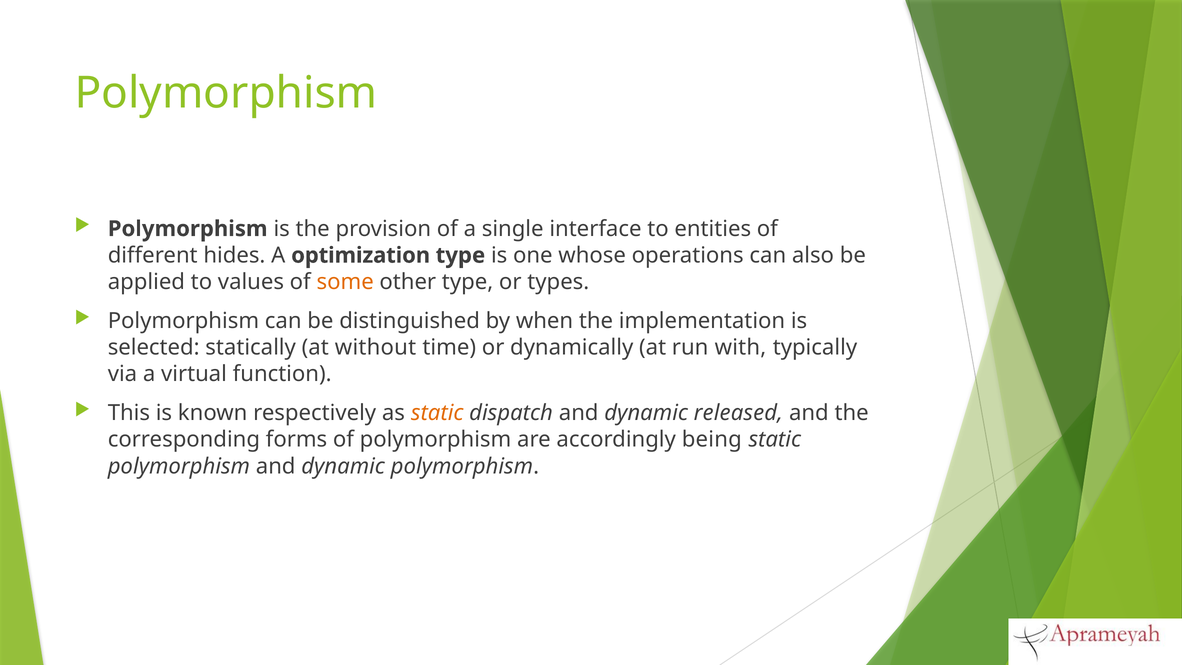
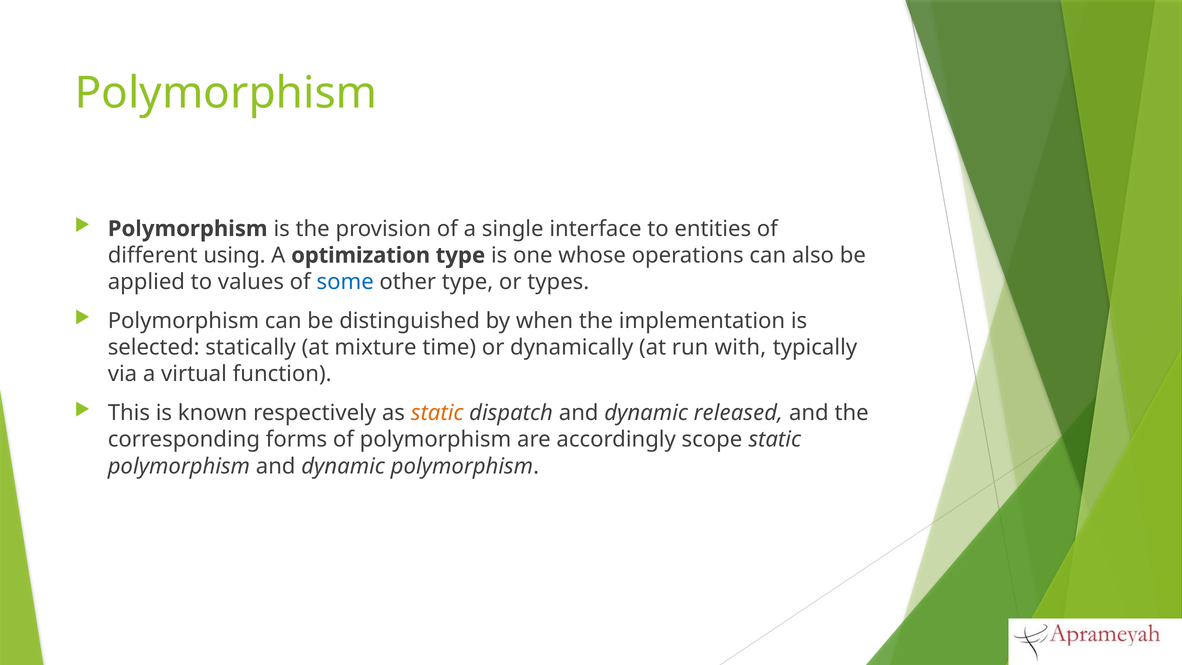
hides: hides -> using (235, 255)
some colour: orange -> blue (345, 282)
without: without -> mixture (376, 347)
being: being -> scope (712, 440)
